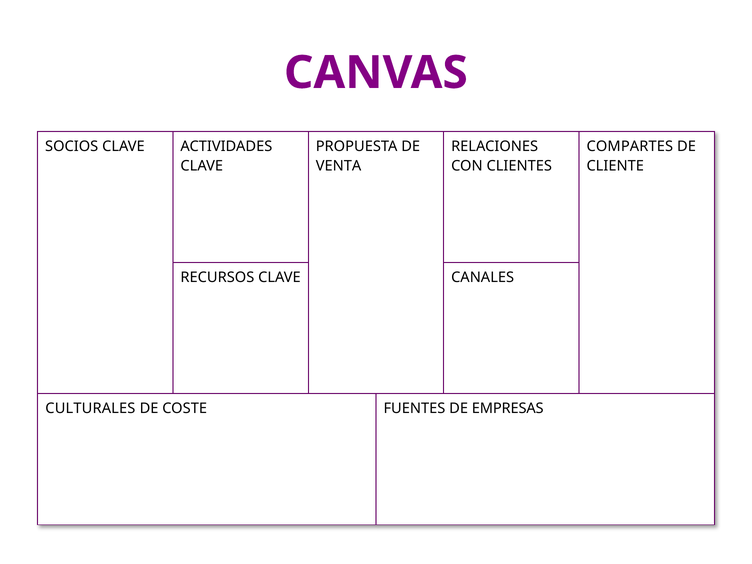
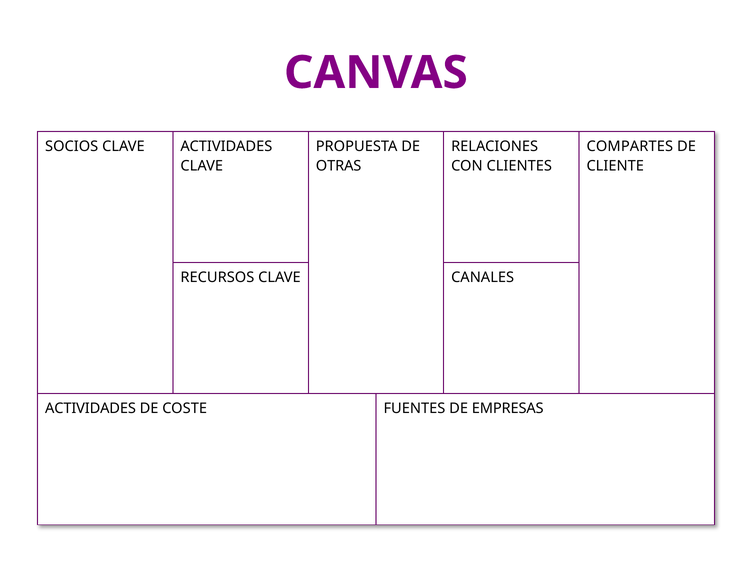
VENTA: VENTA -> OTRAS (339, 166)
CULTURALES: CULTURALES -> ACTIVIDADES (91, 408)
